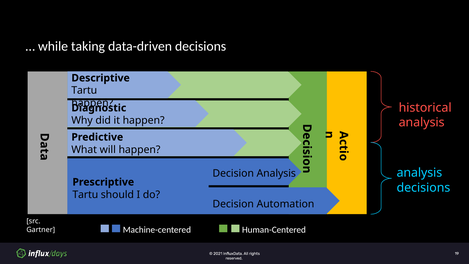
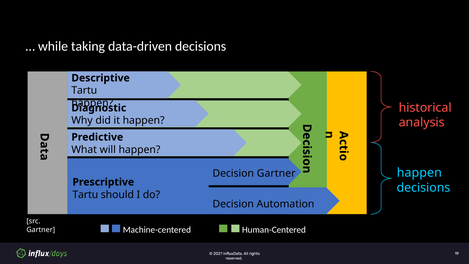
analysis: analysis -> happen (419, 173)
Decision Analysis: Analysis -> Gartner (276, 173)
